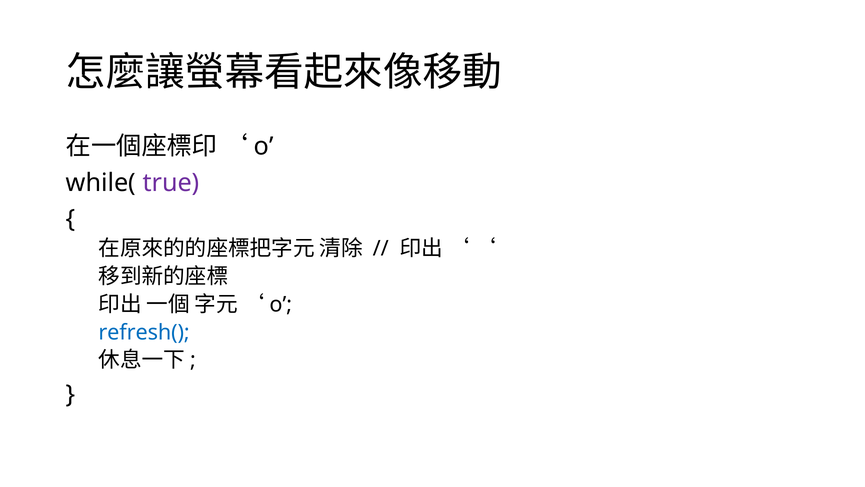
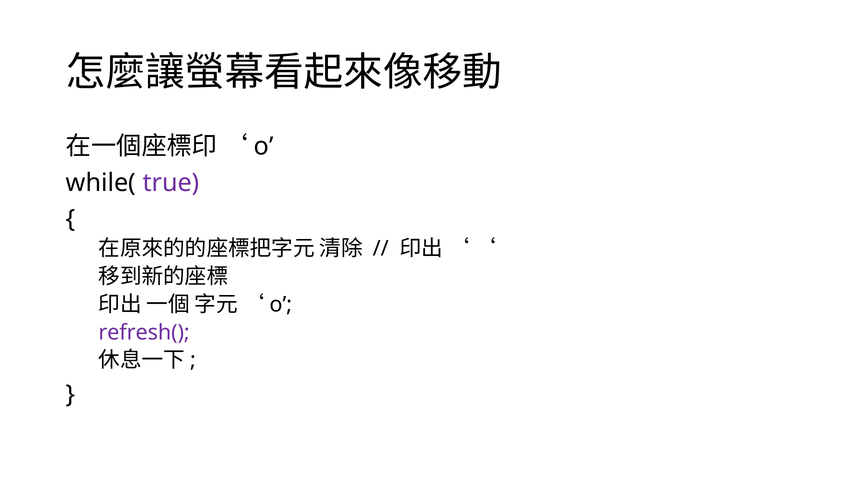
refresh( colour: blue -> purple (144, 332)
